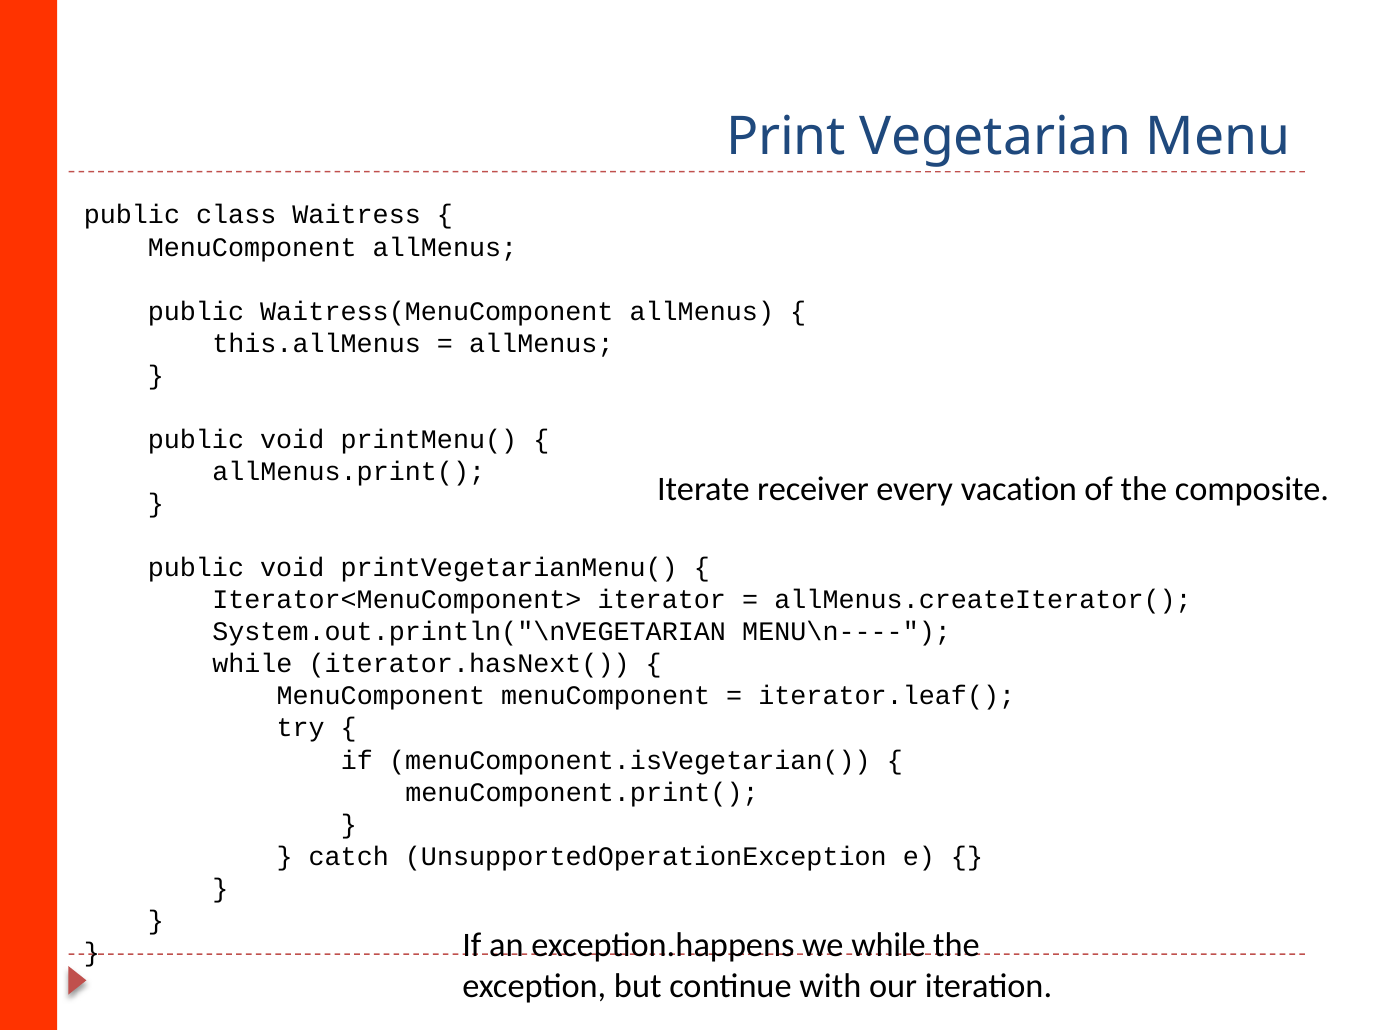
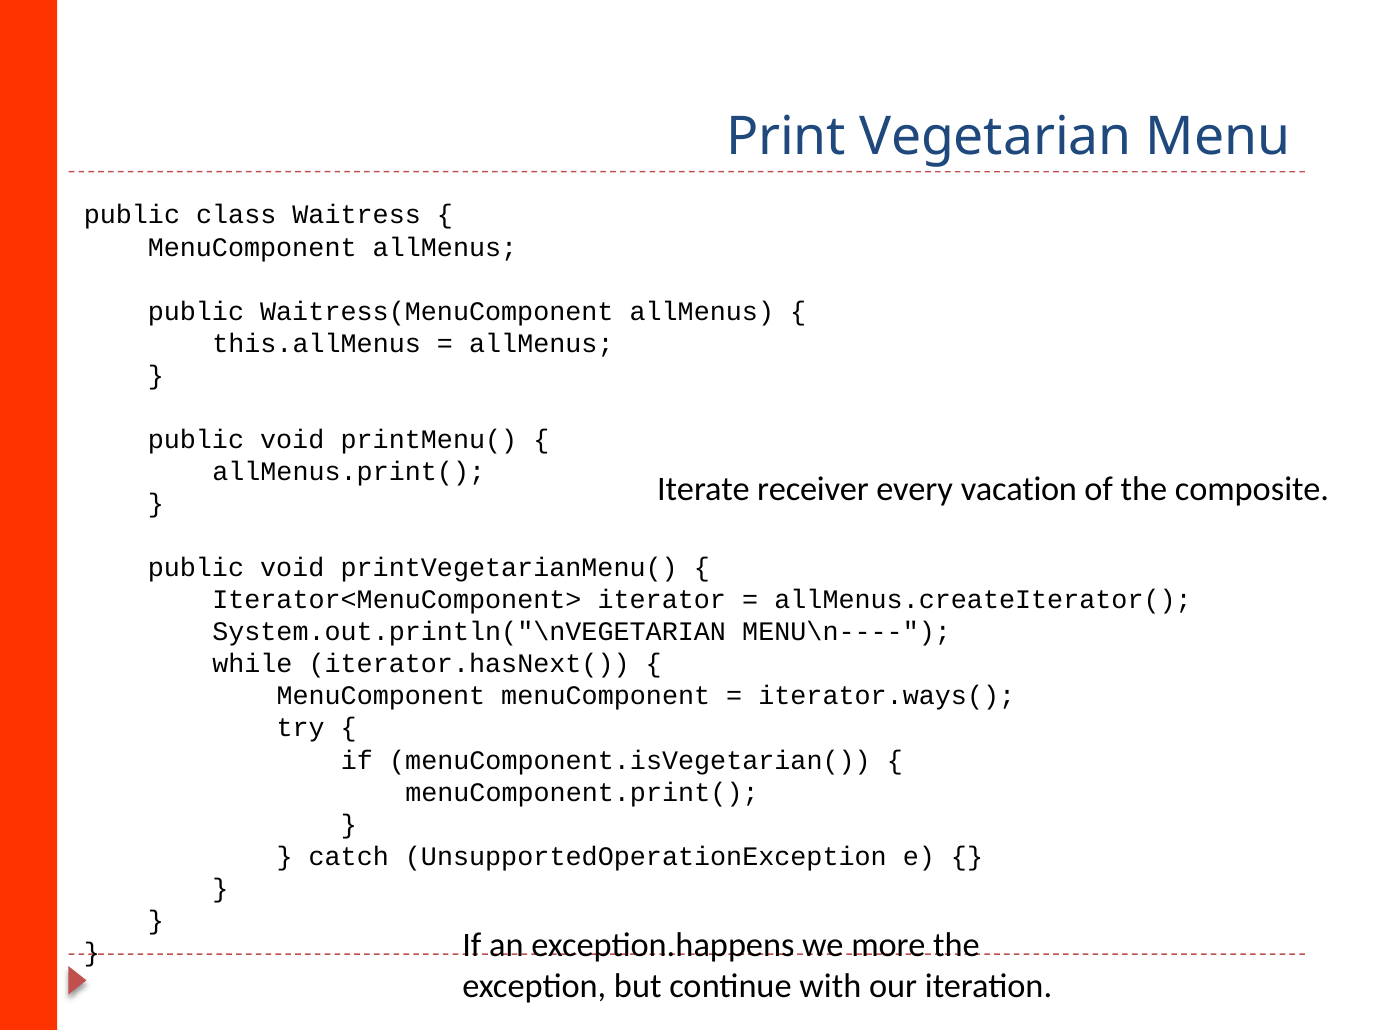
iterator.leaf(: iterator.leaf( -> iterator.ways( (887, 696)
we while: while -> more (888, 945)
